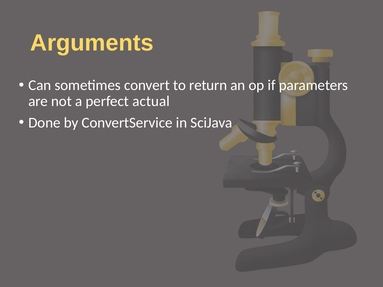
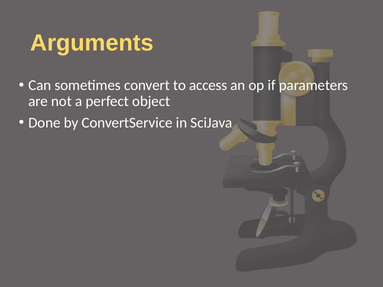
return: return -> access (208, 85)
actual: actual -> object (151, 101)
